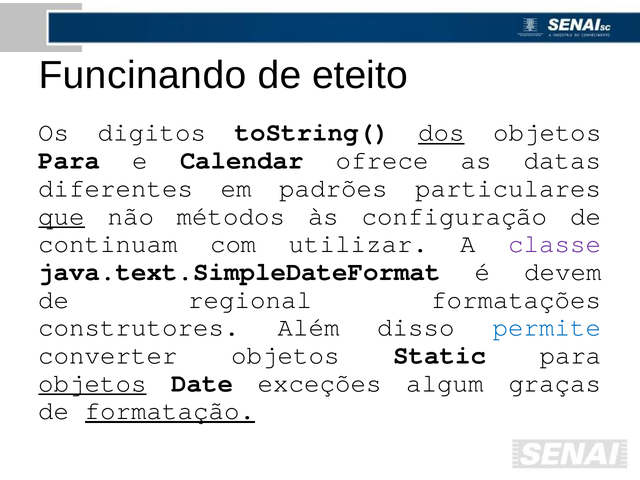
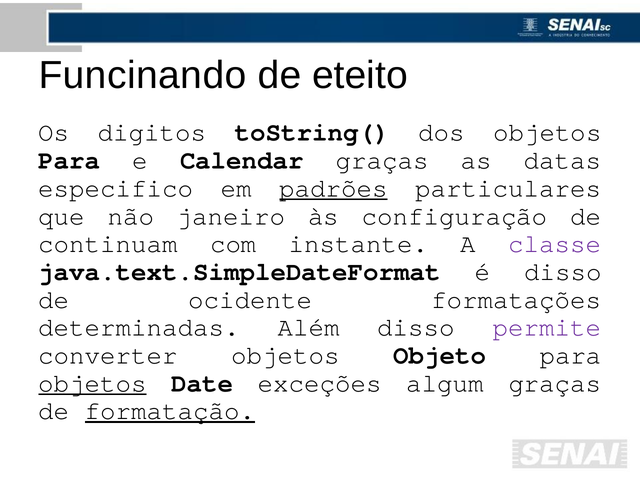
dos underline: present -> none (441, 132)
Calendar ofrece: ofrece -> graças (382, 160)
diferentes: diferentes -> especifico (116, 188)
padrões underline: none -> present (334, 188)
que underline: present -> none (62, 216)
métodos: métodos -> janeiro (231, 216)
utilizar: utilizar -> instante (358, 244)
é devem: devem -> disso (563, 272)
regional: regional -> ocidente (250, 300)
construtores: construtores -> determinadas (139, 327)
permite colour: blue -> purple (547, 327)
Static: Static -> Objeto (440, 355)
